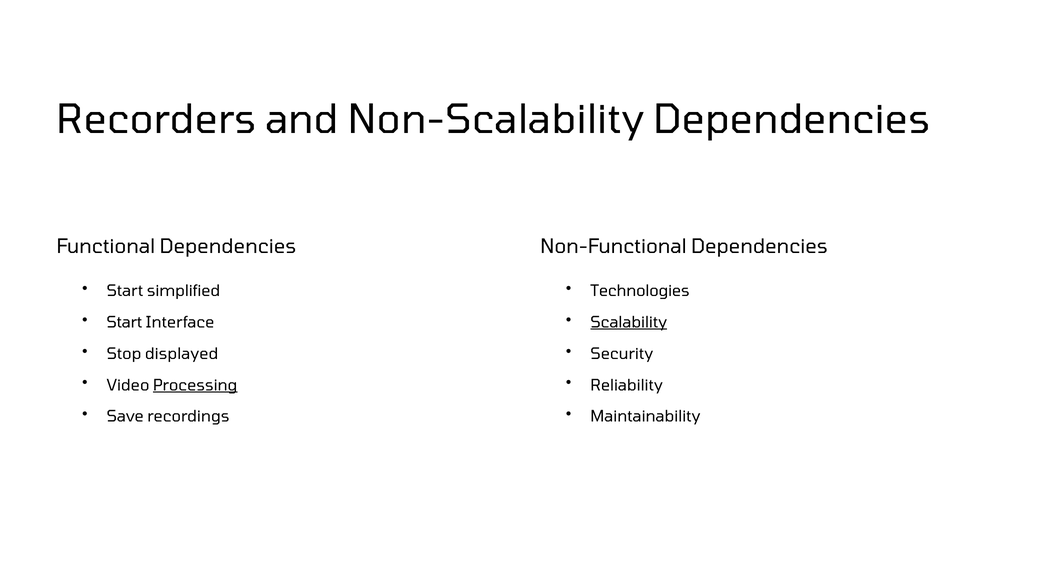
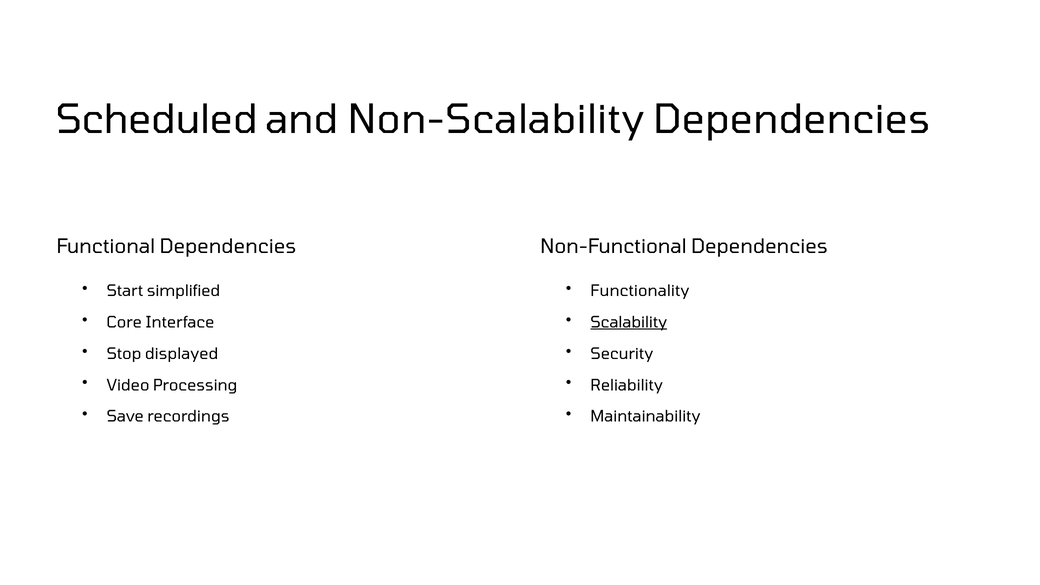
Recorders: Recorders -> Scheduled (157, 120)
Technologies: Technologies -> Functionality (640, 291)
Start: Start -> Core (124, 322)
Processing underline: present -> none (195, 385)
